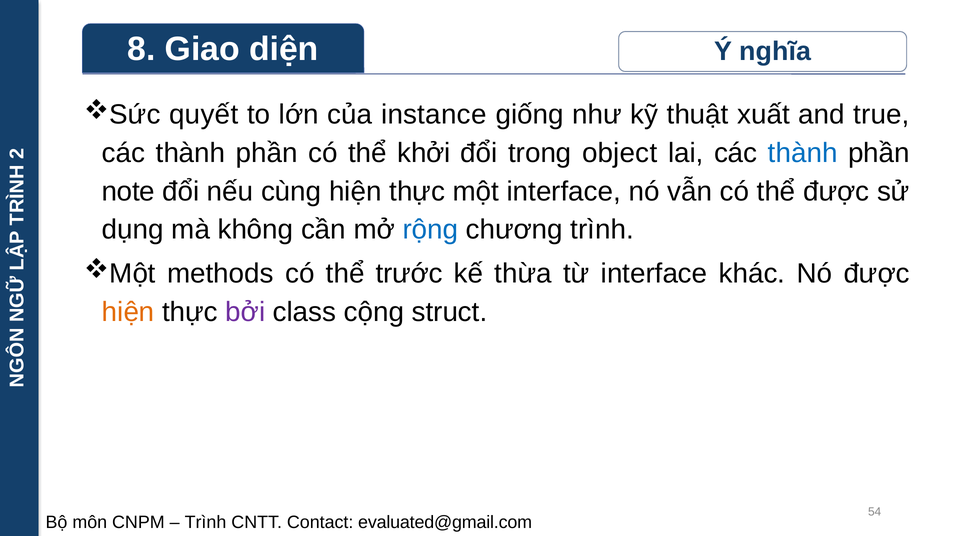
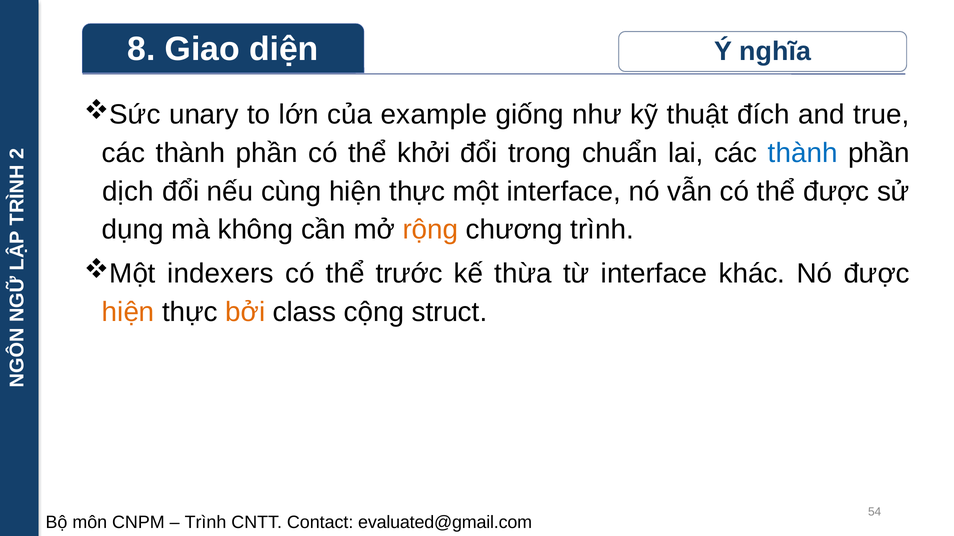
quyết: quyết -> unary (204, 115)
instance: instance -> example (434, 115)
xuất: xuất -> đích (763, 115)
object: object -> chuẩn (620, 153)
note: note -> dịch (128, 192)
rộng colour: blue -> orange (430, 230)
methods: methods -> indexers (220, 274)
bởi colour: purple -> orange (245, 312)
